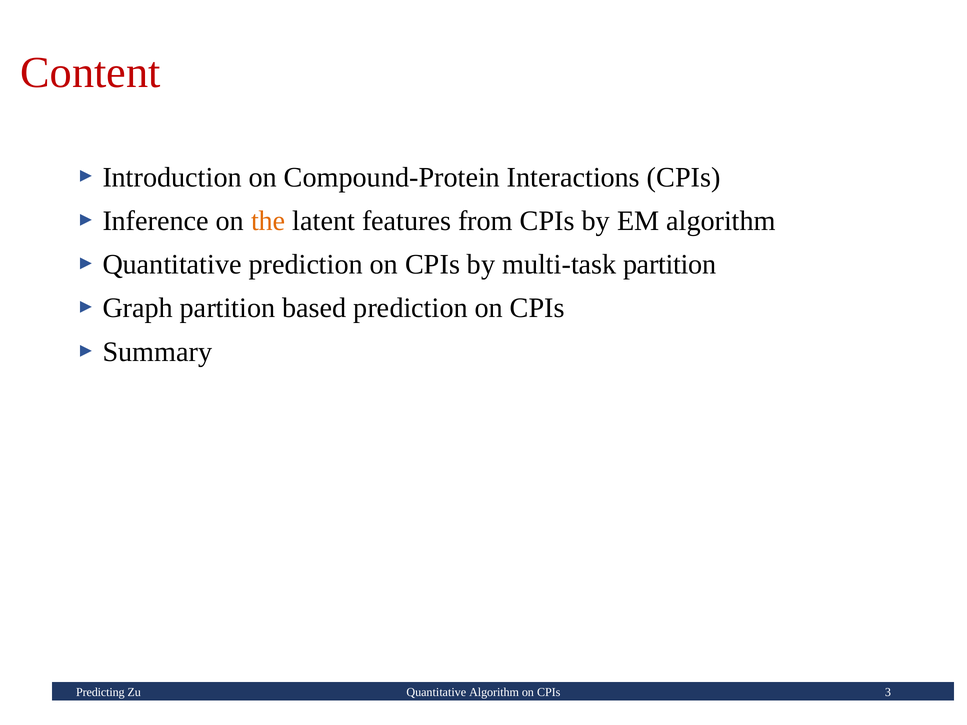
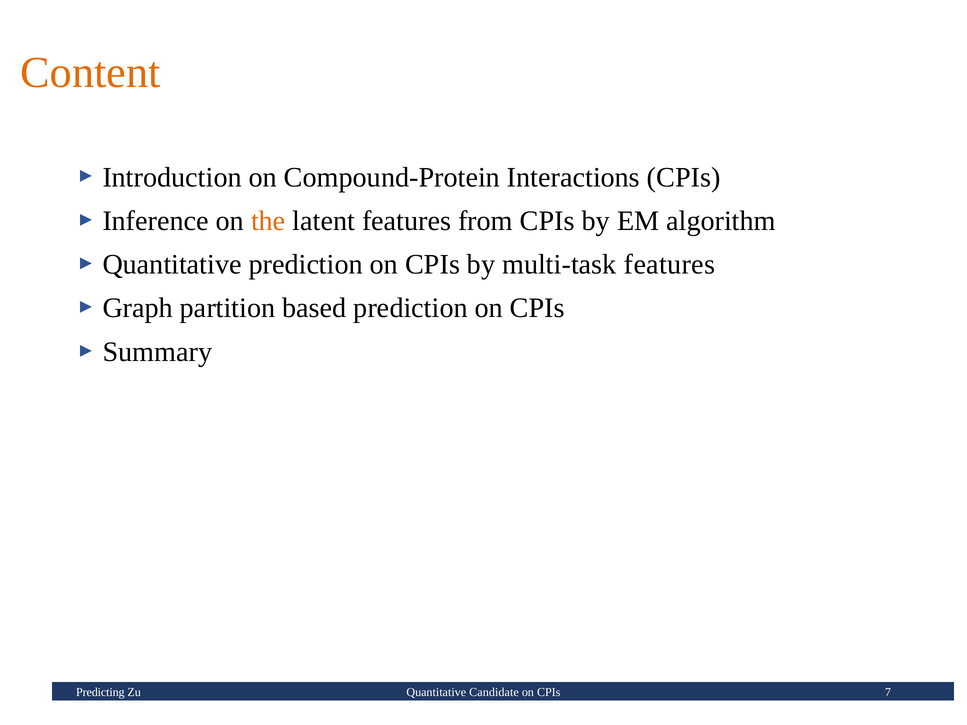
Content colour: red -> orange (90, 73)
multi-task partition: partition -> features (669, 265)
Quantitative Algorithm: Algorithm -> Candidate (494, 692)
3: 3 -> 7 (888, 692)
